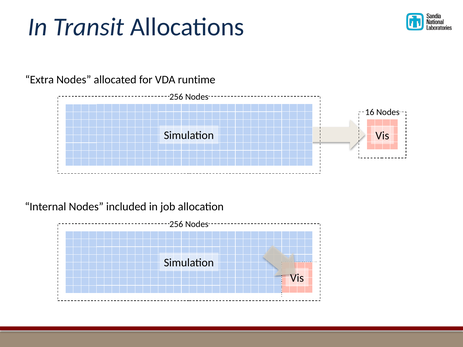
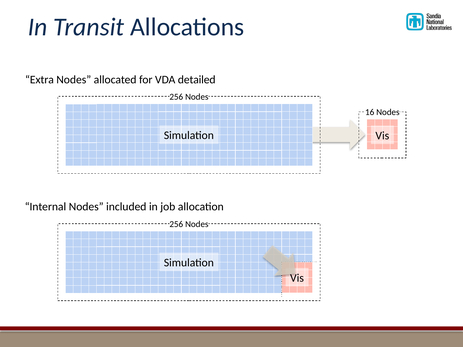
runtime: runtime -> detailed (197, 80)
